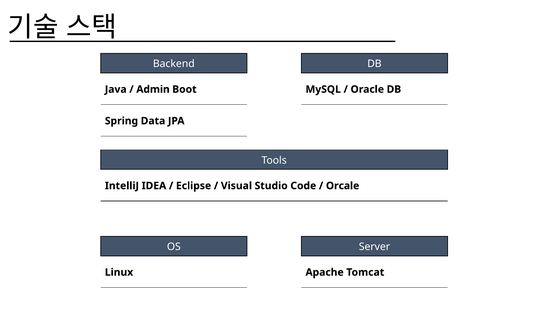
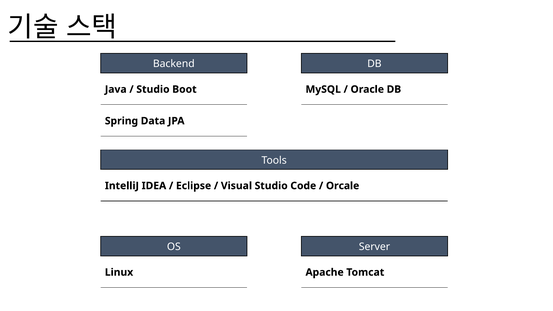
Admin: Admin -> Studio (153, 89)
